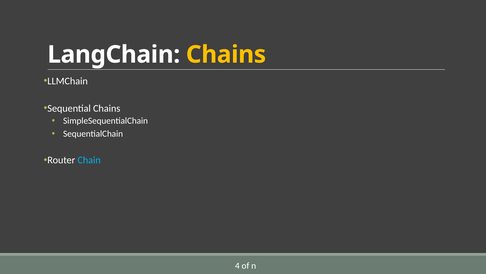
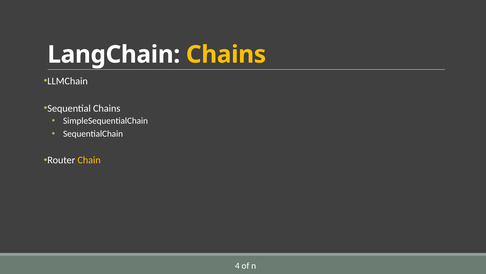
Chain colour: light blue -> yellow (89, 160)
